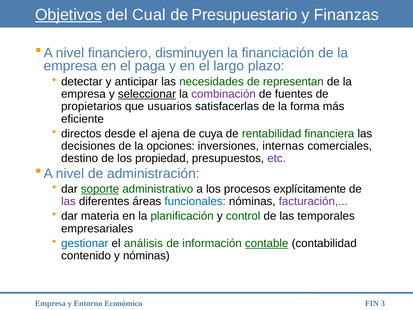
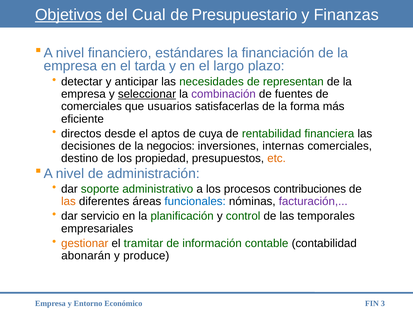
disminuyen: disminuyen -> estándares (189, 53)
paga: paga -> tarda (150, 66)
propietarios: propietarios -> comerciales (91, 106)
ajena: ajena -> aptos (165, 134)
opciones: opciones -> negocios (171, 146)
etc colour: purple -> orange (277, 158)
soporte underline: present -> none (100, 189)
explícitamente: explícitamente -> contribuciones (310, 189)
las colour: purple -> orange (68, 201)
materia: materia -> servicio (100, 216)
gestionar colour: blue -> orange (85, 243)
análisis: análisis -> tramitar (143, 243)
contable underline: present -> none (267, 243)
contenido: contenido -> abonarán (86, 255)
y nóminas: nóminas -> produce (146, 255)
